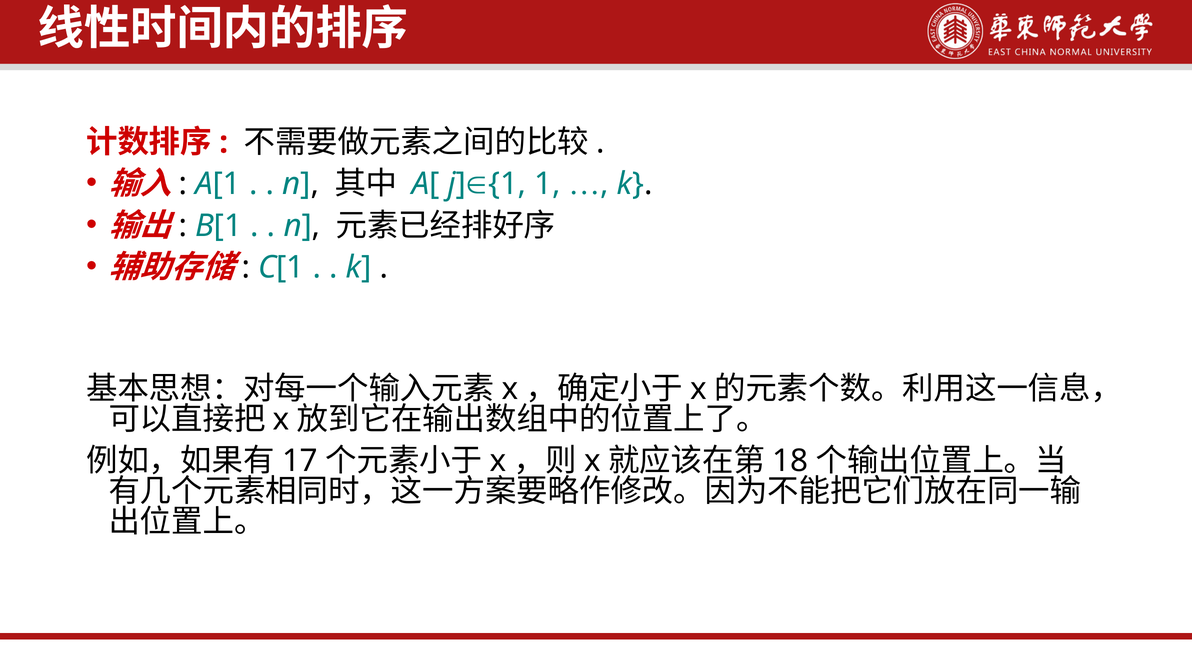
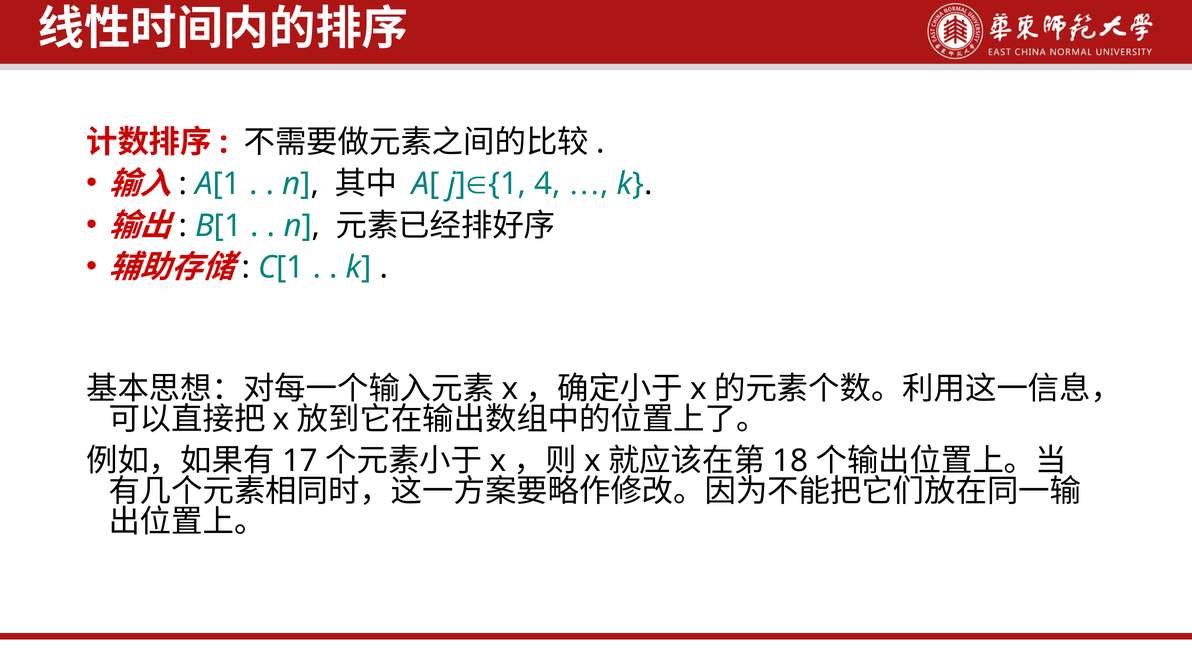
1: 1 -> 4 (548, 184)
